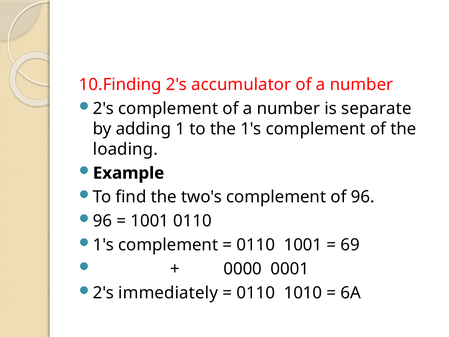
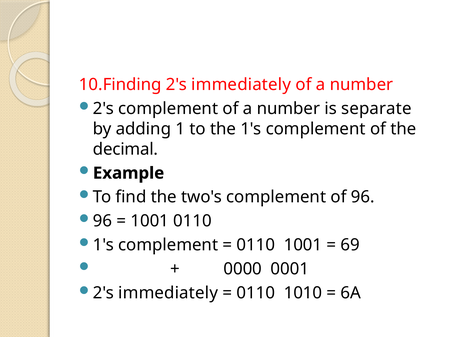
10.Finding 2's accumulator: accumulator -> immediately (241, 85)
loading: loading -> decimal (126, 149)
